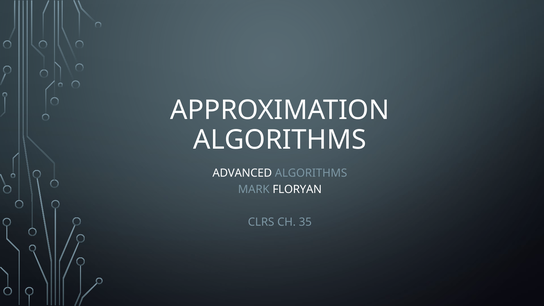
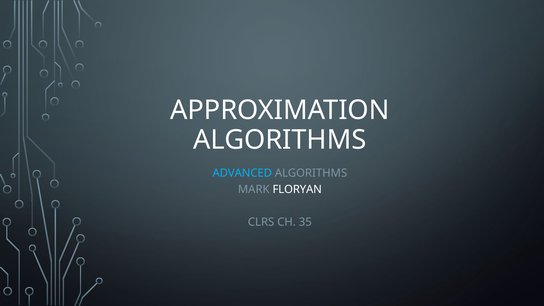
ADVANCED colour: white -> light blue (242, 173)
